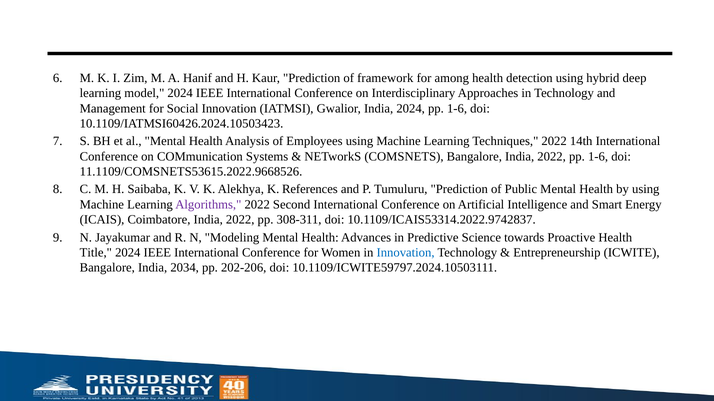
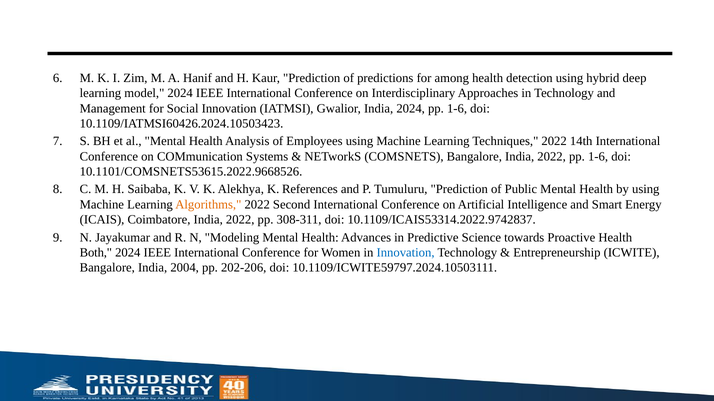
framework: framework -> predictions (385, 78)
11.1109/COMSNETS53615.2022.9668526: 11.1109/COMSNETS53615.2022.9668526 -> 10.1101/COMSNETS53615.2022.9668526 (191, 172)
Algorithms colour: purple -> orange (208, 205)
Title: Title -> Both (96, 253)
2034: 2034 -> 2004 (185, 268)
